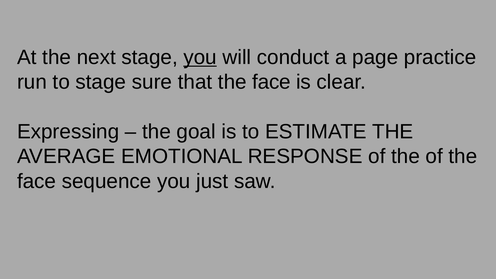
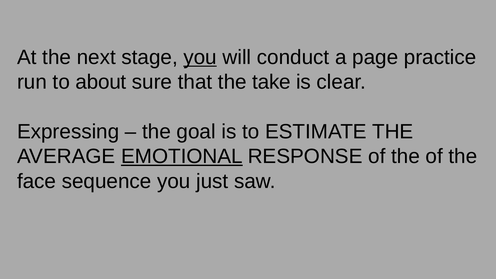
to stage: stage -> about (101, 82)
that the face: face -> take (271, 82)
EMOTIONAL underline: none -> present (182, 156)
